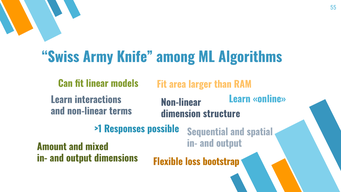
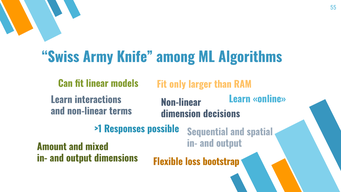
area: area -> only (178, 84)
structure: structure -> decisions (222, 114)
